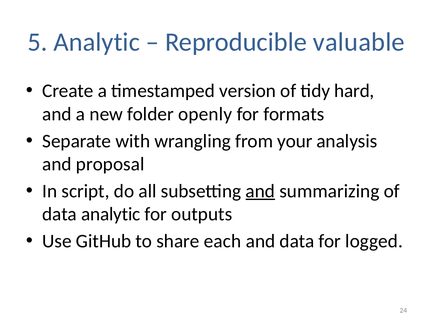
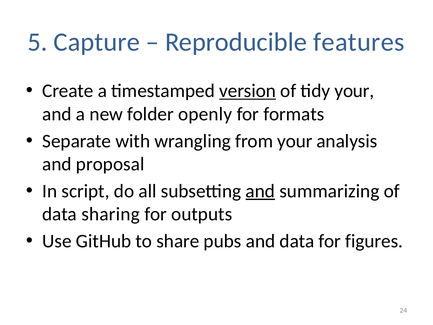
5 Analytic: Analytic -> Capture (97, 42)
valuable: valuable -> features (359, 42)
version underline: none -> present (248, 91)
tidy hard: hard -> your (354, 91)
data analytic: analytic -> sharing (111, 214)
each: each -> pubs (223, 241)
logged: logged -> figures (374, 241)
